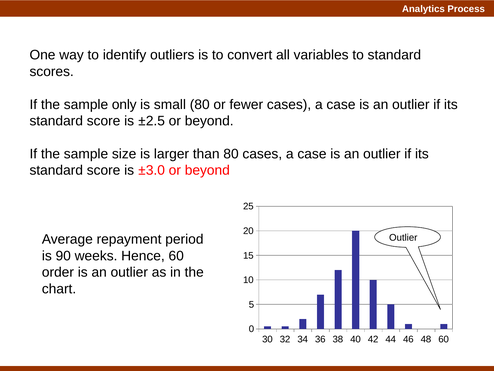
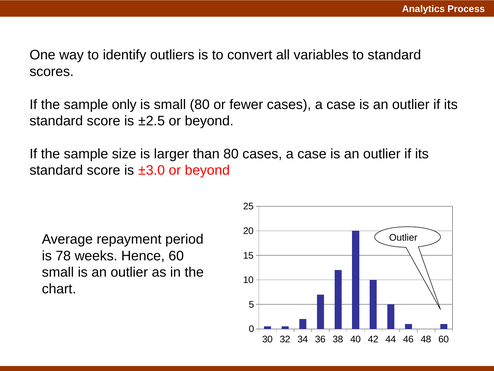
90: 90 -> 78 (63, 256)
order: order -> small (58, 272)
